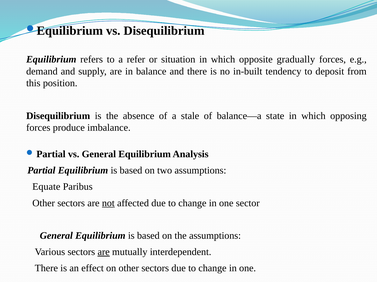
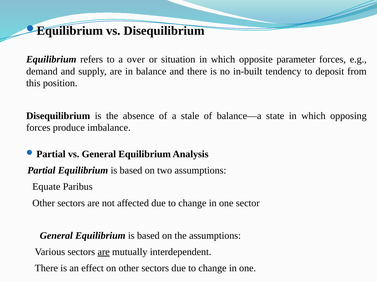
refer: refer -> over (136, 60)
gradually: gradually -> parameter (296, 60)
not underline: present -> none (108, 204)
